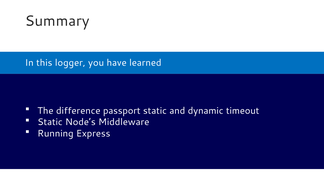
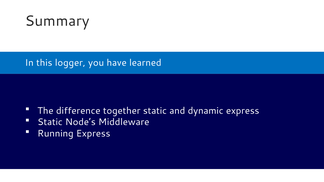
passport: passport -> together (122, 111)
dynamic timeout: timeout -> express (243, 111)
